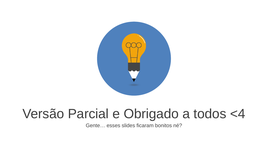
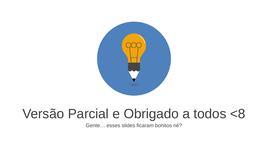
<4: <4 -> <8 (238, 114)
